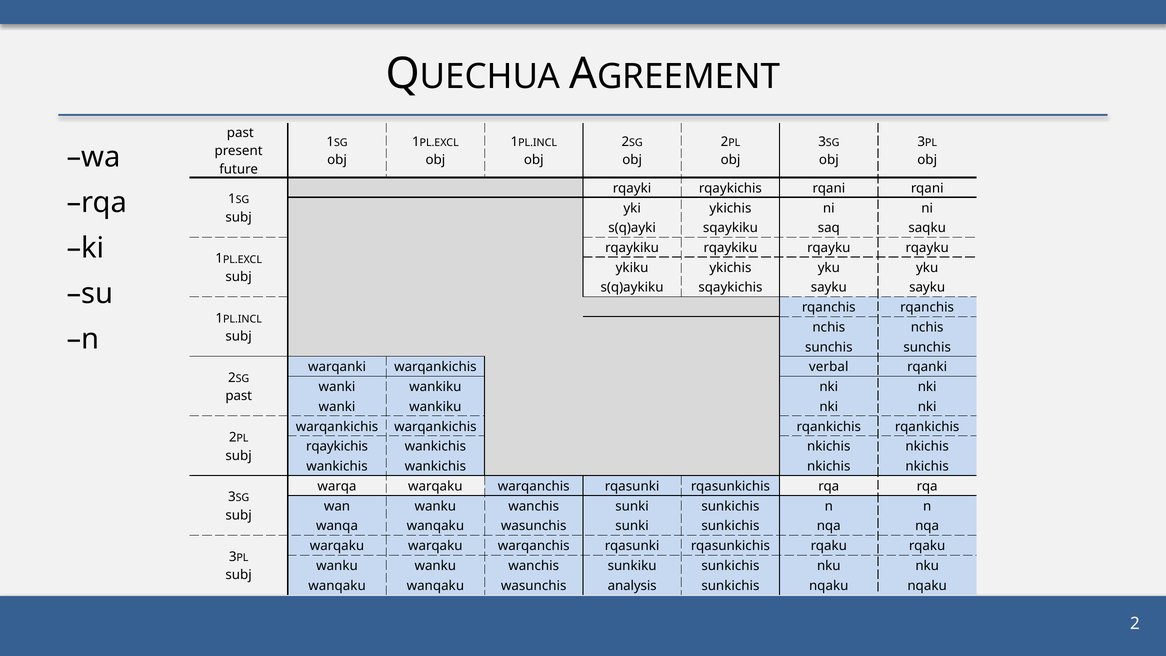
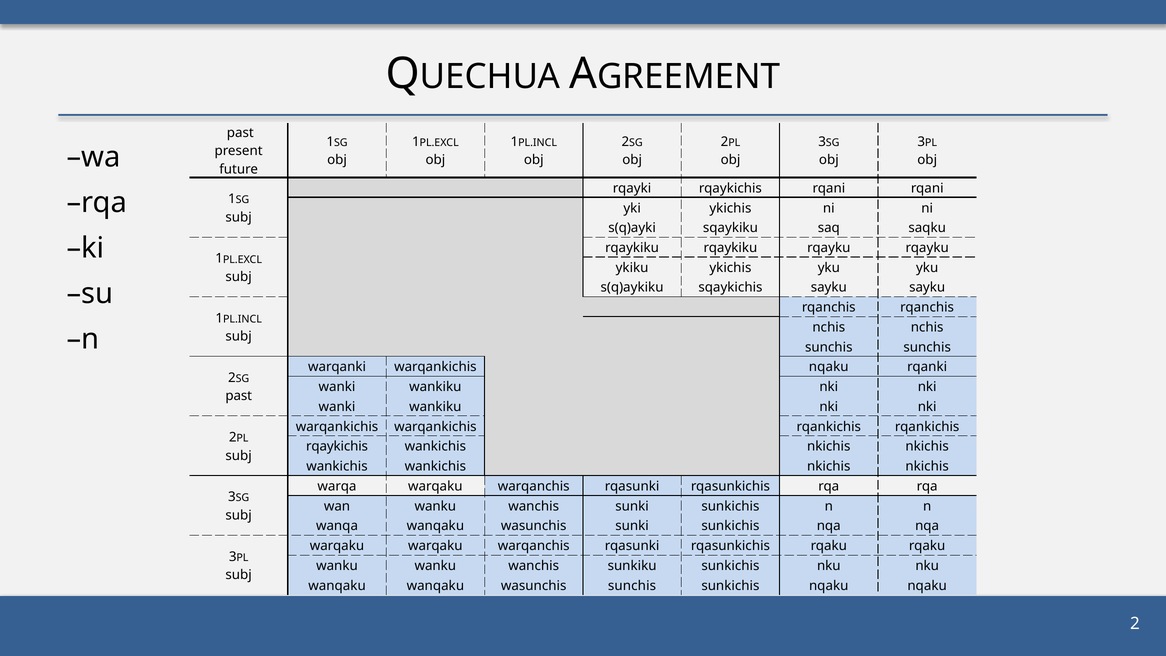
warqankichis verbal: verbal -> nqaku (829, 367)
wasunchis analysis: analysis -> sunchis (632, 585)
